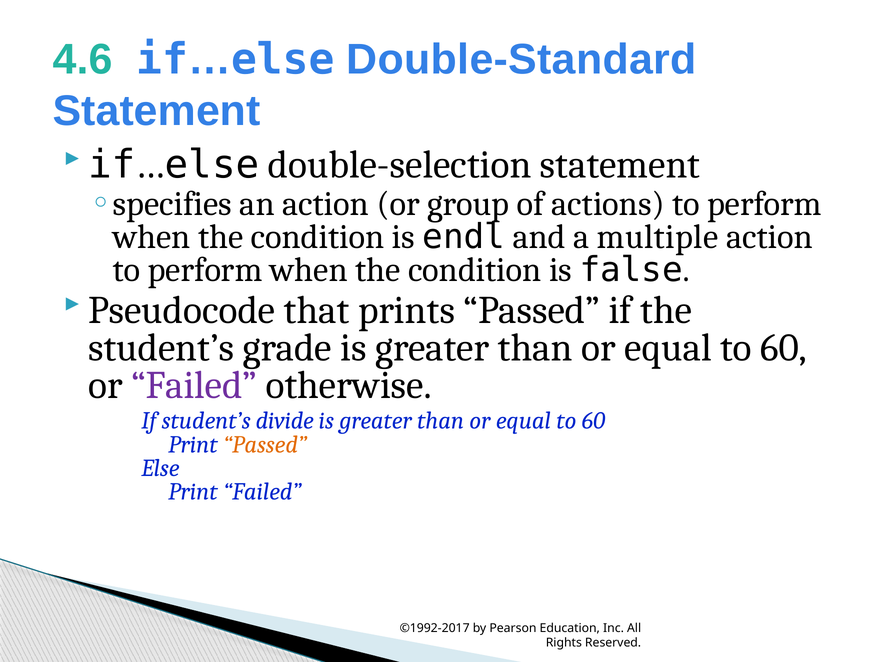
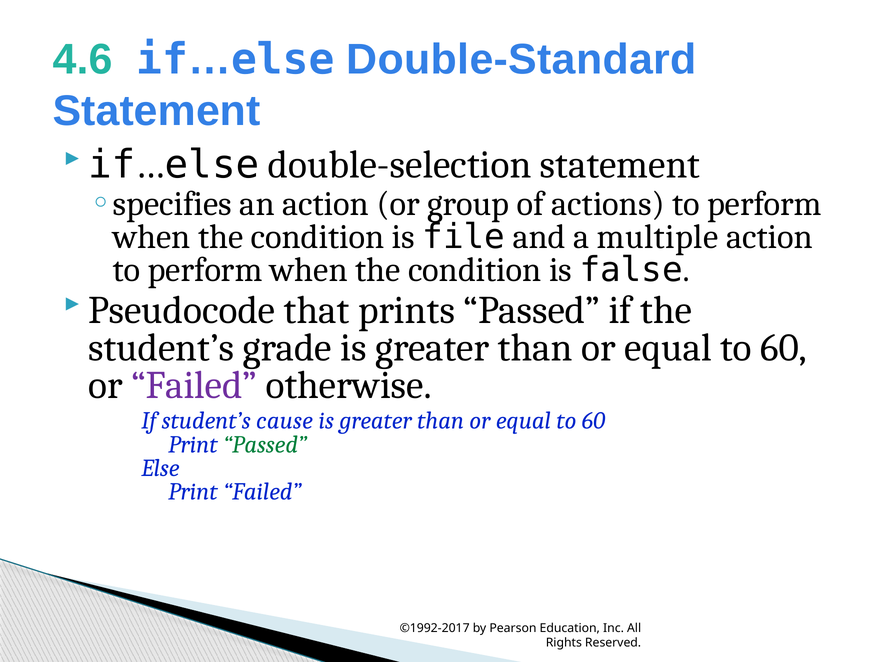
endl: endl -> file (464, 237)
divide: divide -> cause (284, 421)
Passed colour: orange -> green (265, 445)
